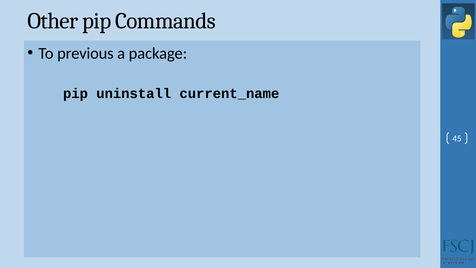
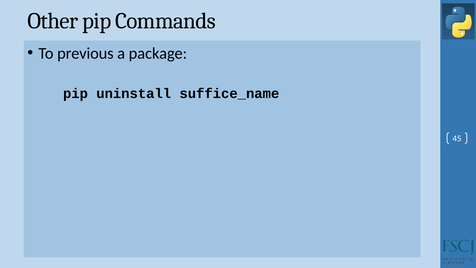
current_name: current_name -> suffice_name (229, 93)
